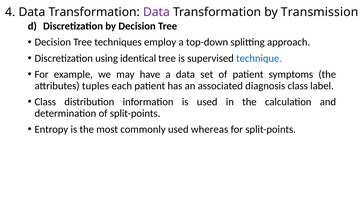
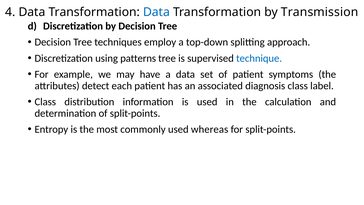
Data colour: purple -> blue (156, 12)
identical: identical -> patterns (138, 58)
tuples: tuples -> detect (96, 86)
